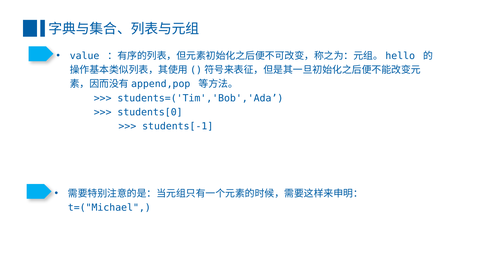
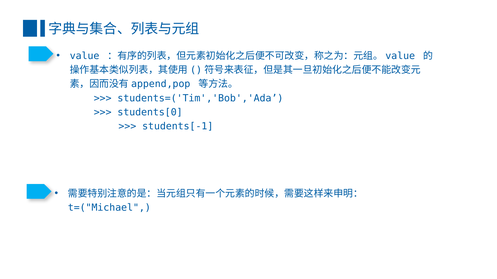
hello: hello -> value (400, 56)
